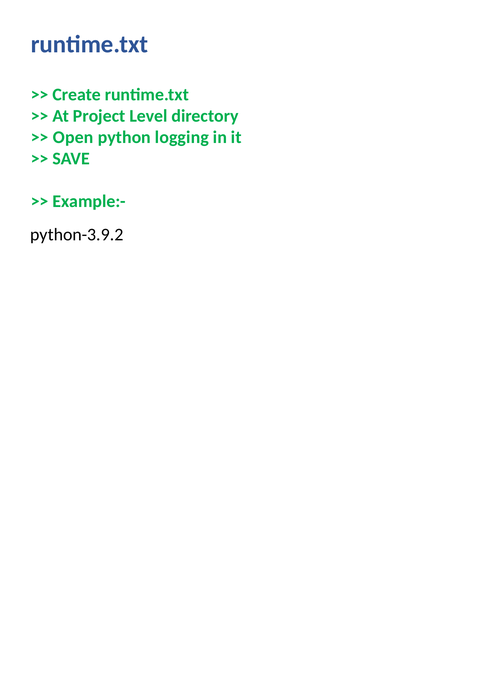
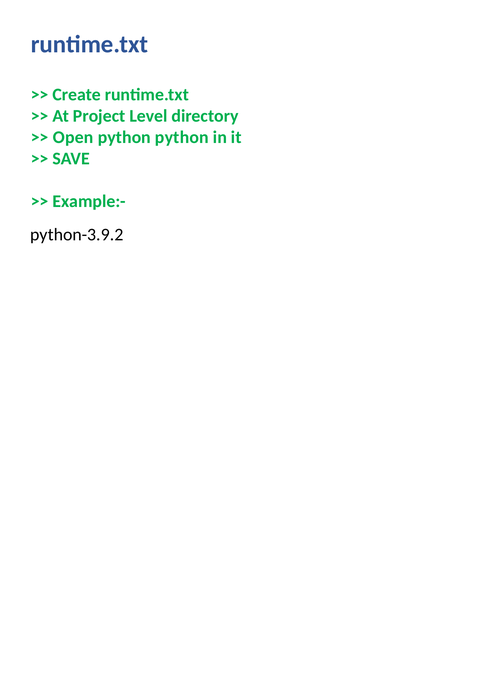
python logging: logging -> python (182, 137)
